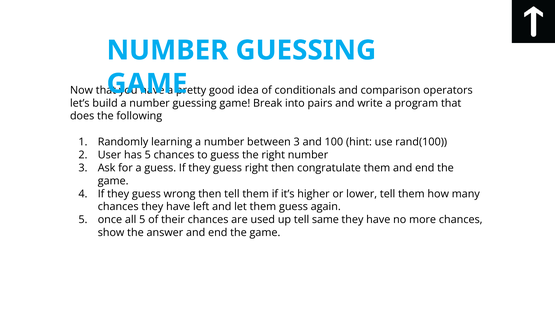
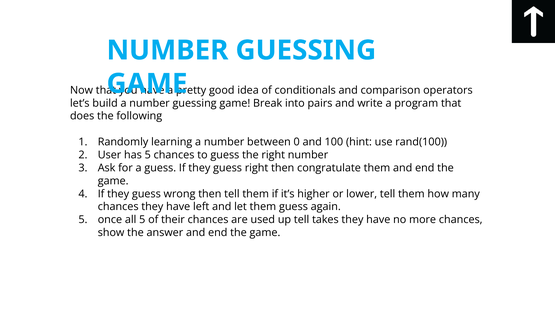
between 3: 3 -> 0 (297, 142)
same: same -> takes (325, 220)
